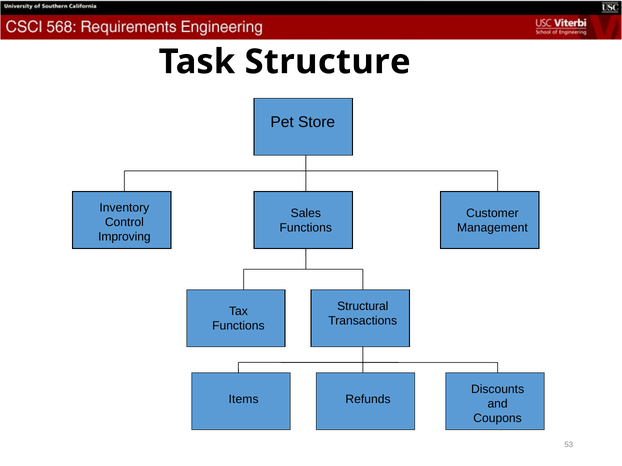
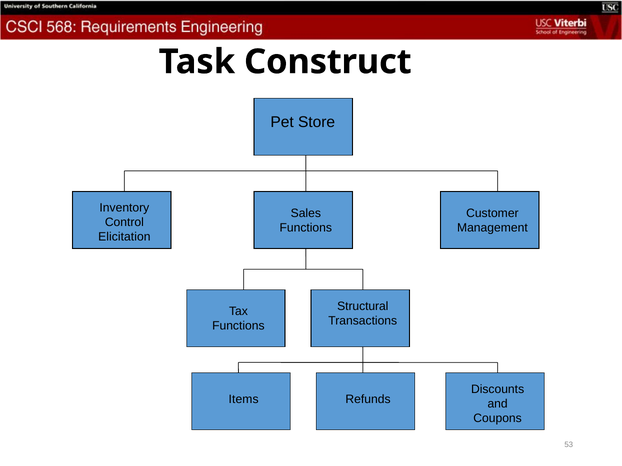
Structure: Structure -> Construct (328, 62)
Improving: Improving -> Elicitation (124, 237)
